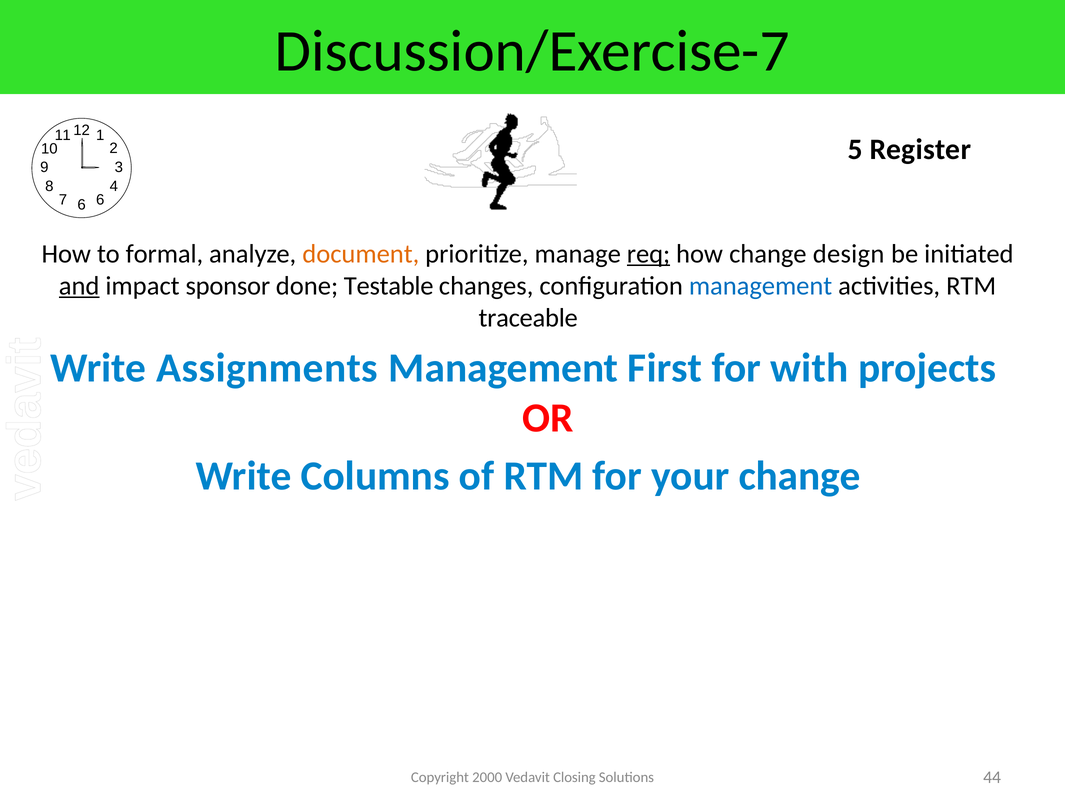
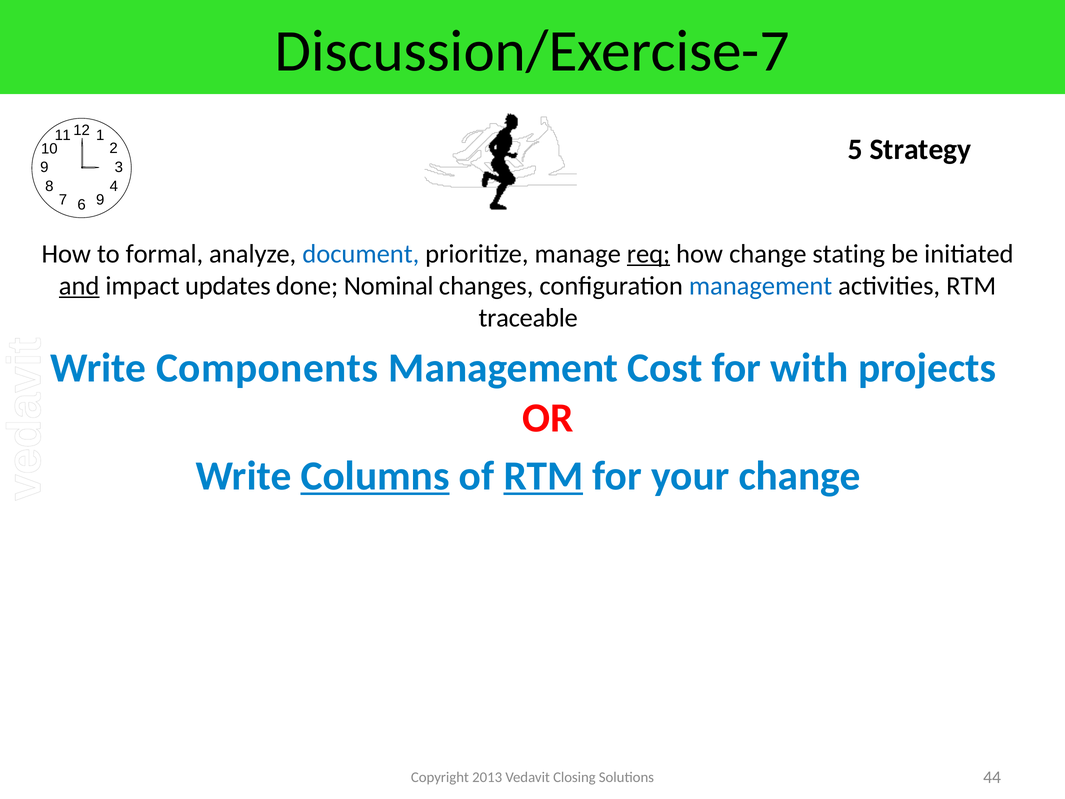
Register: Register -> Strategy (920, 149)
6: 6 -> 9 (100, 200)
document colour: orange -> blue (361, 254)
design: design -> stating (849, 254)
sponsor: sponsor -> updates (228, 286)
Testable: Testable -> Nominal (389, 286)
Assignments: Assignments -> Components (267, 368)
First: First -> Cost (665, 368)
Columns underline: none -> present (375, 476)
RTM underline: none -> present (543, 476)
2000: 2000 -> 2013 (487, 777)
